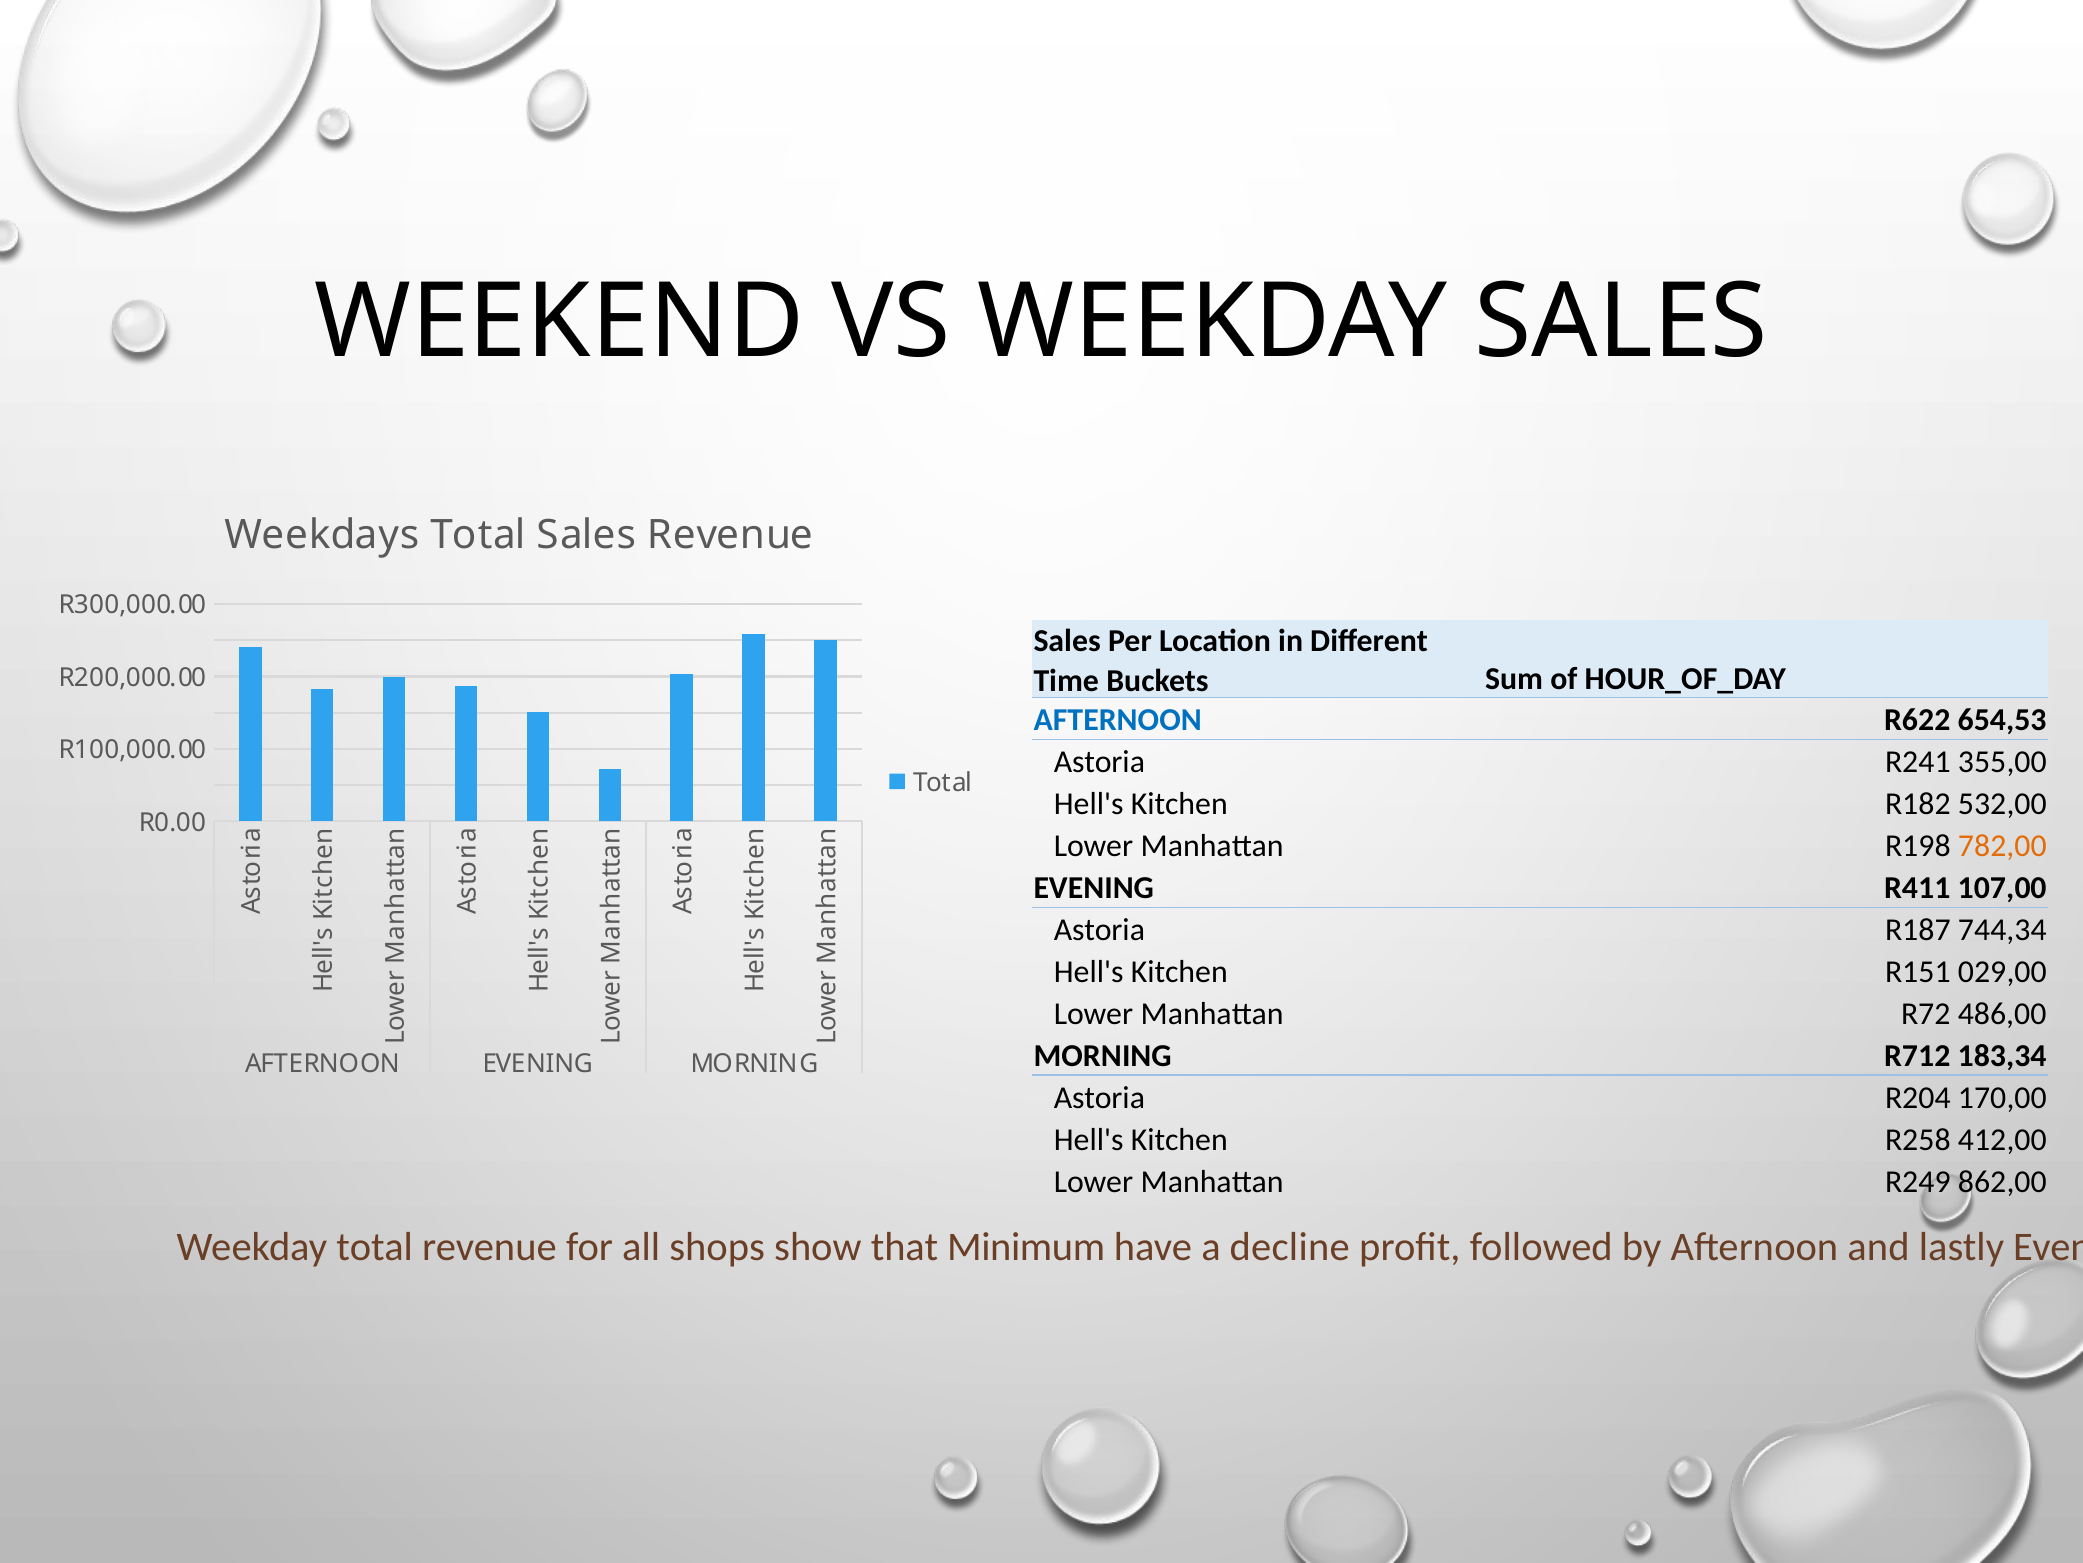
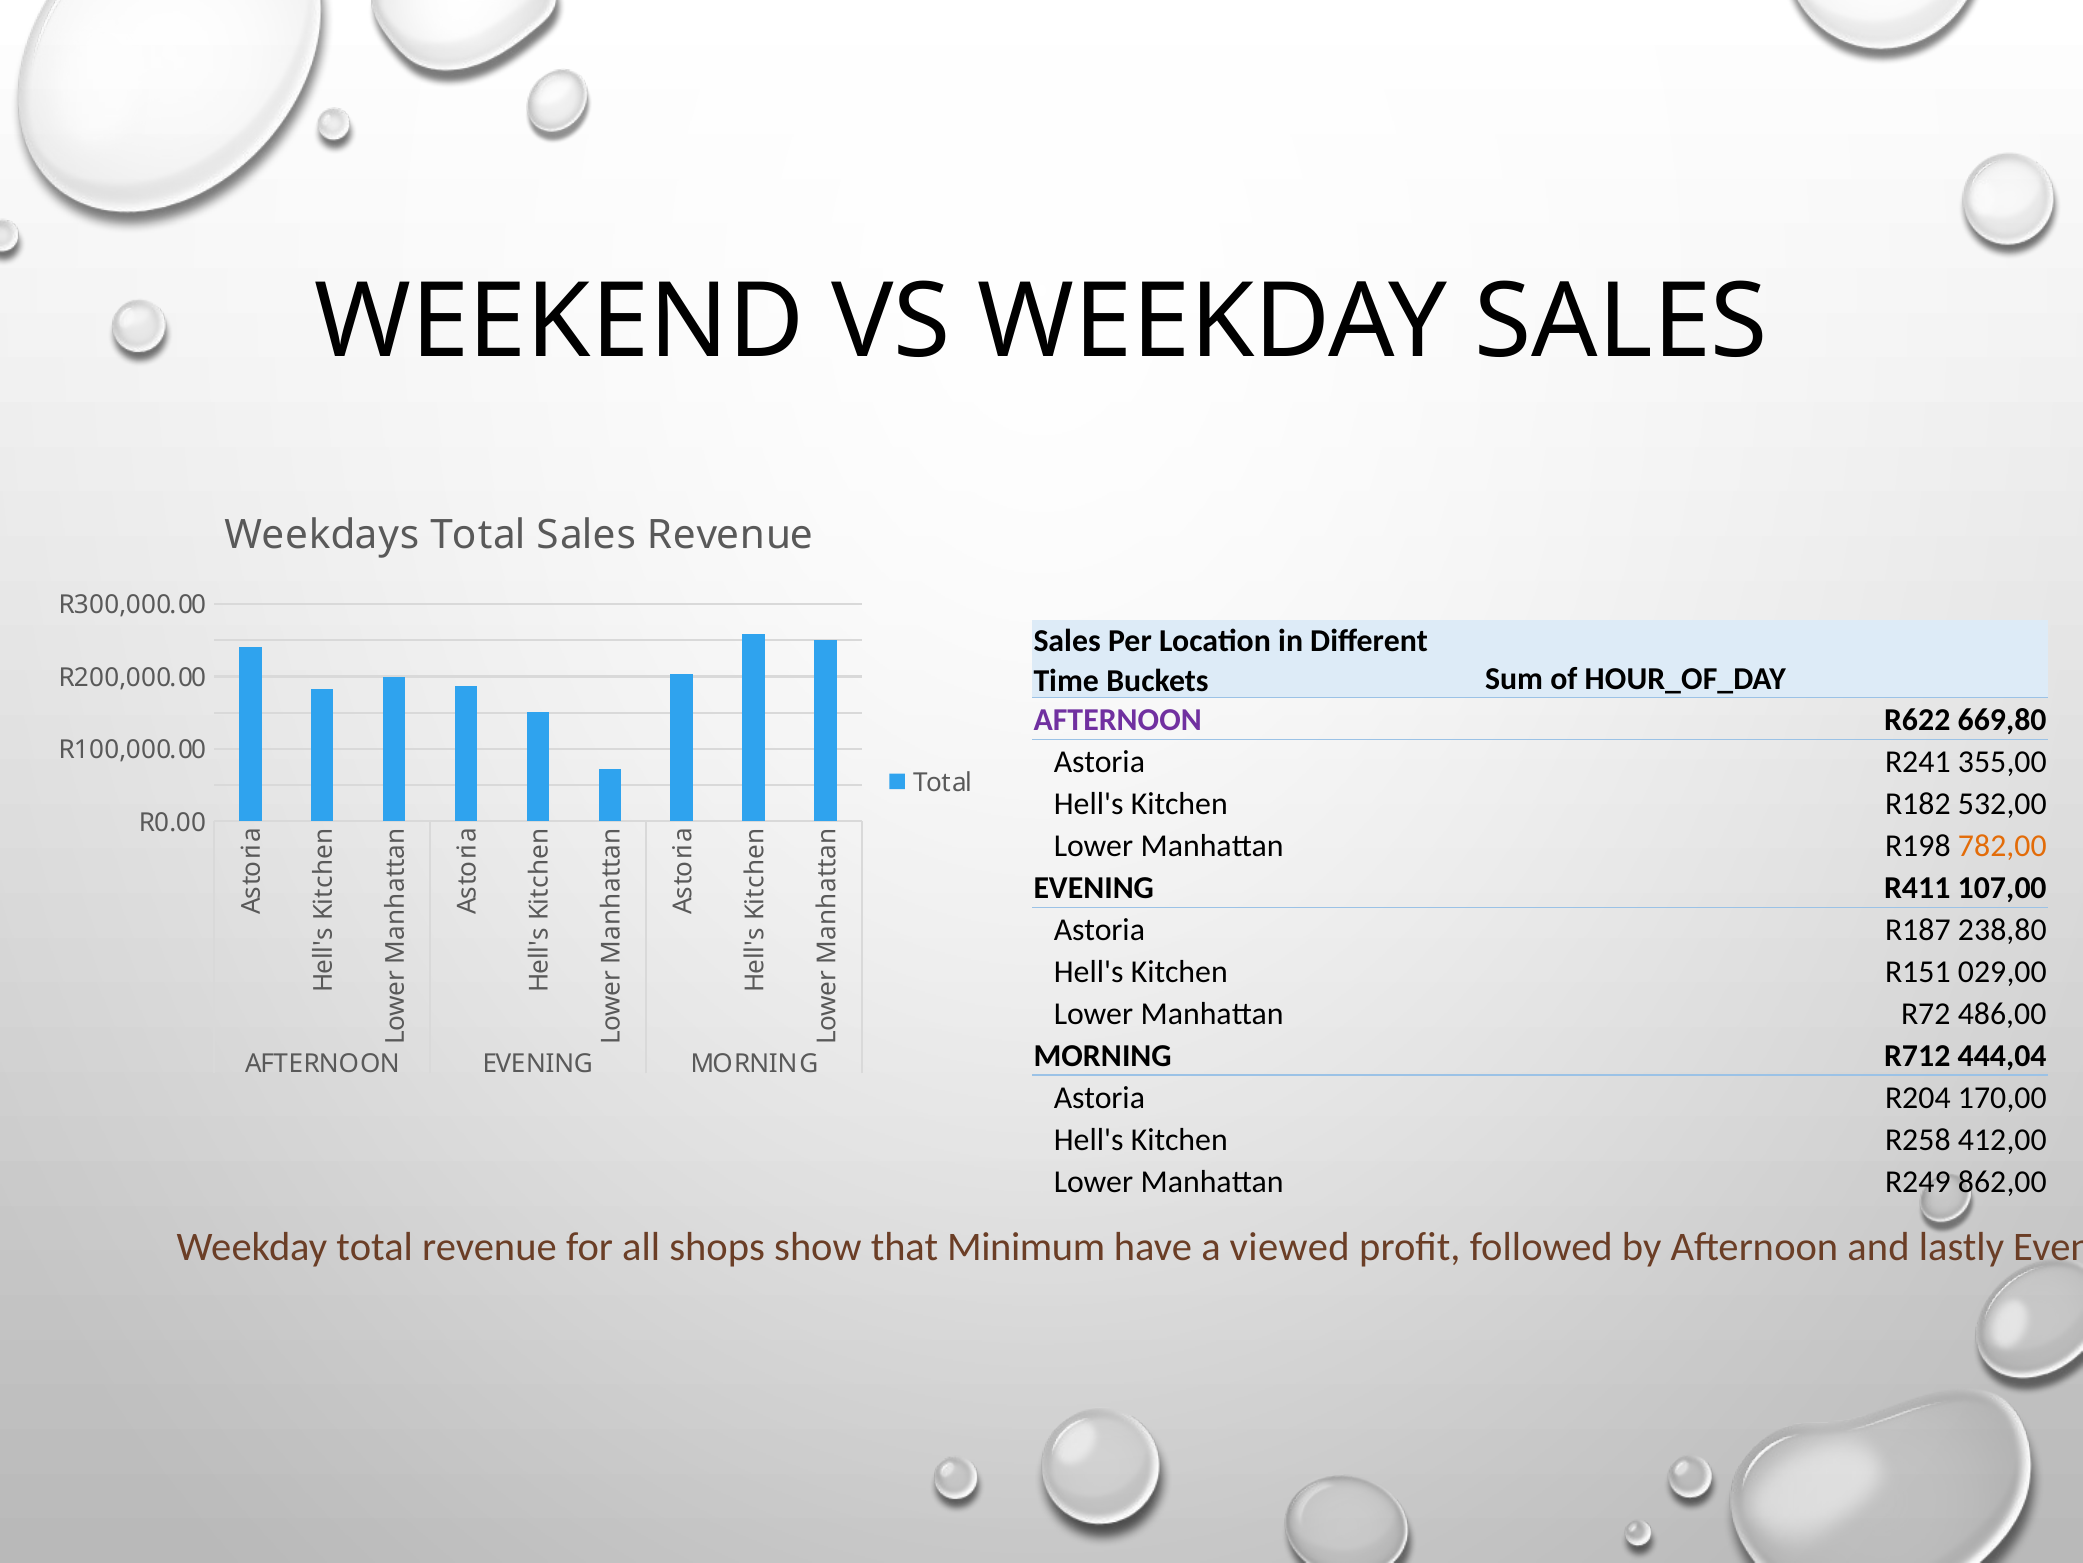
AFTERNOON colour: blue -> purple (1118, 720)
654,53: 654,53 -> 669,80 (2002, 720)
744,34: 744,34 -> 238,80 (2002, 930)
183,34: 183,34 -> 444,04 (2002, 1055)
decline: decline -> viewed (1290, 1246)
